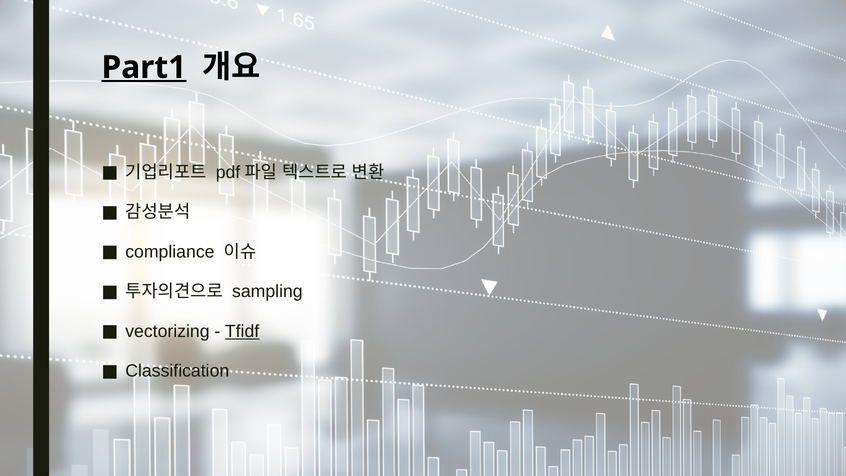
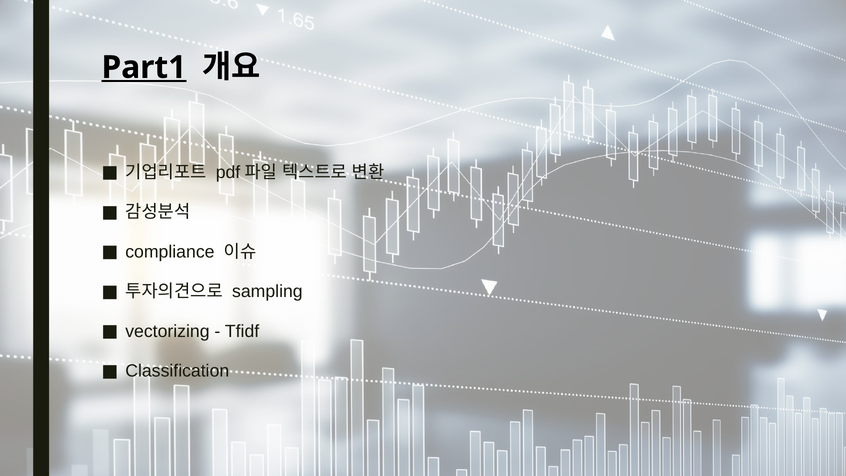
Tfidf underline: present -> none (242, 331)
